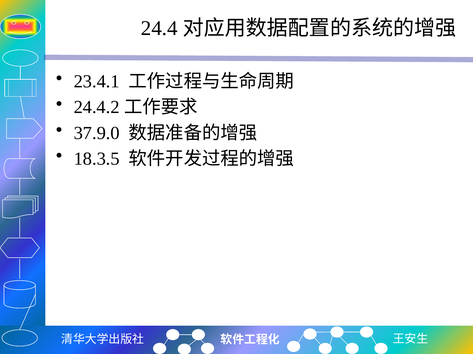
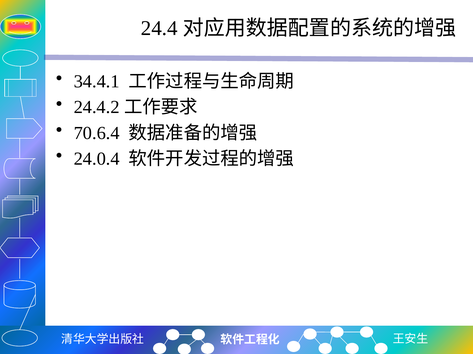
23.4.1: 23.4.1 -> 34.4.1 (97, 82)
37.9.0: 37.9.0 -> 70.6.4 (97, 133)
18.3.5: 18.3.5 -> 24.0.4 (97, 159)
